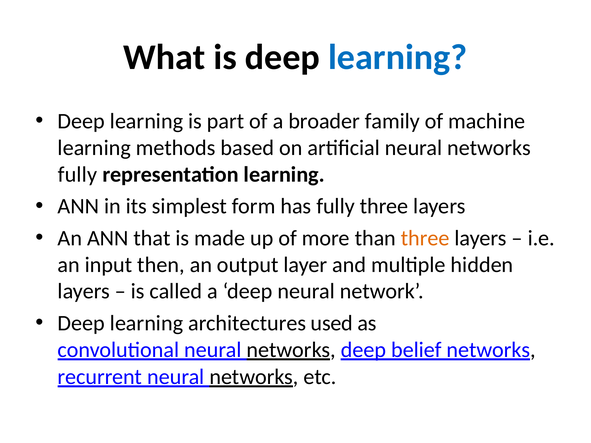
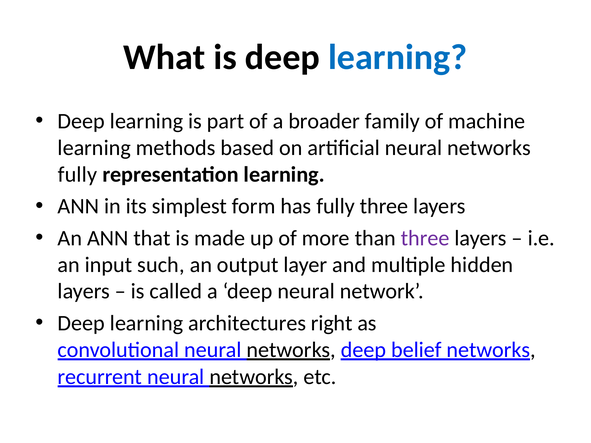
three colour: orange -> purple (425, 238)
then: then -> such (161, 265)
used: used -> right (332, 323)
